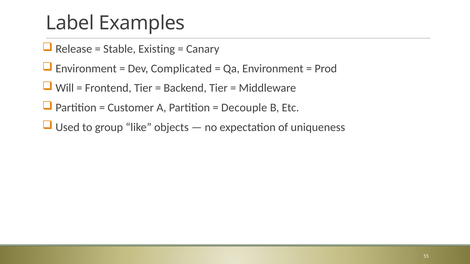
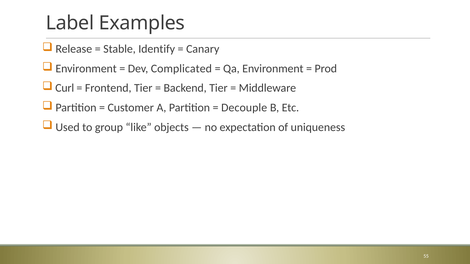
Existing: Existing -> Identify (157, 49)
Will: Will -> Curl (65, 88)
